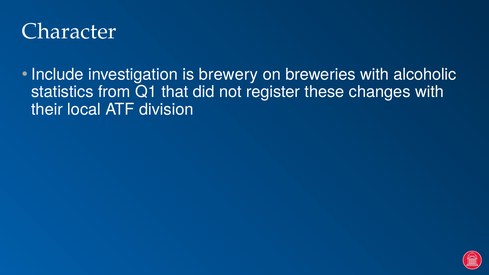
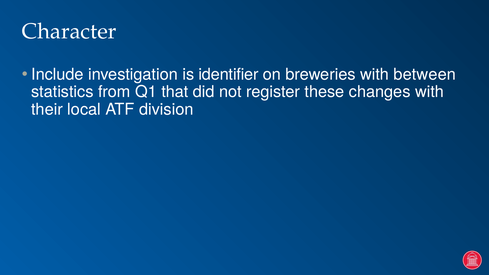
brewery: brewery -> identifier (229, 74)
alcoholic: alcoholic -> between (425, 74)
